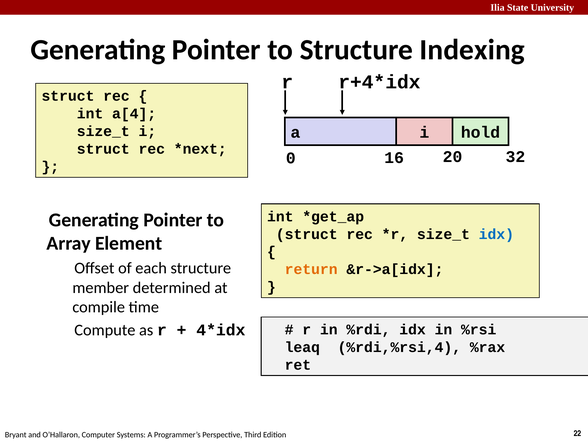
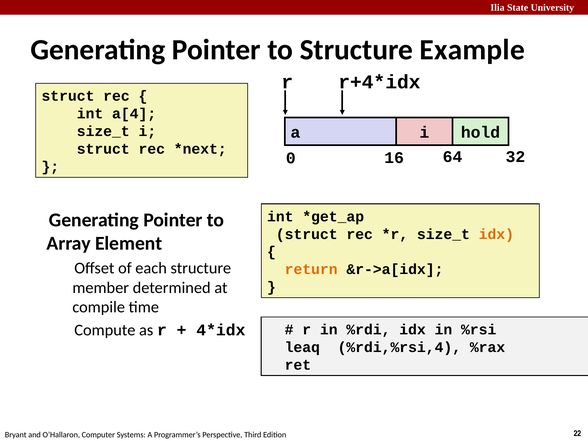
Indexing: Indexing -> Example (472, 50)
20: 20 -> 64 (453, 157)
idx colour: blue -> orange (496, 234)
